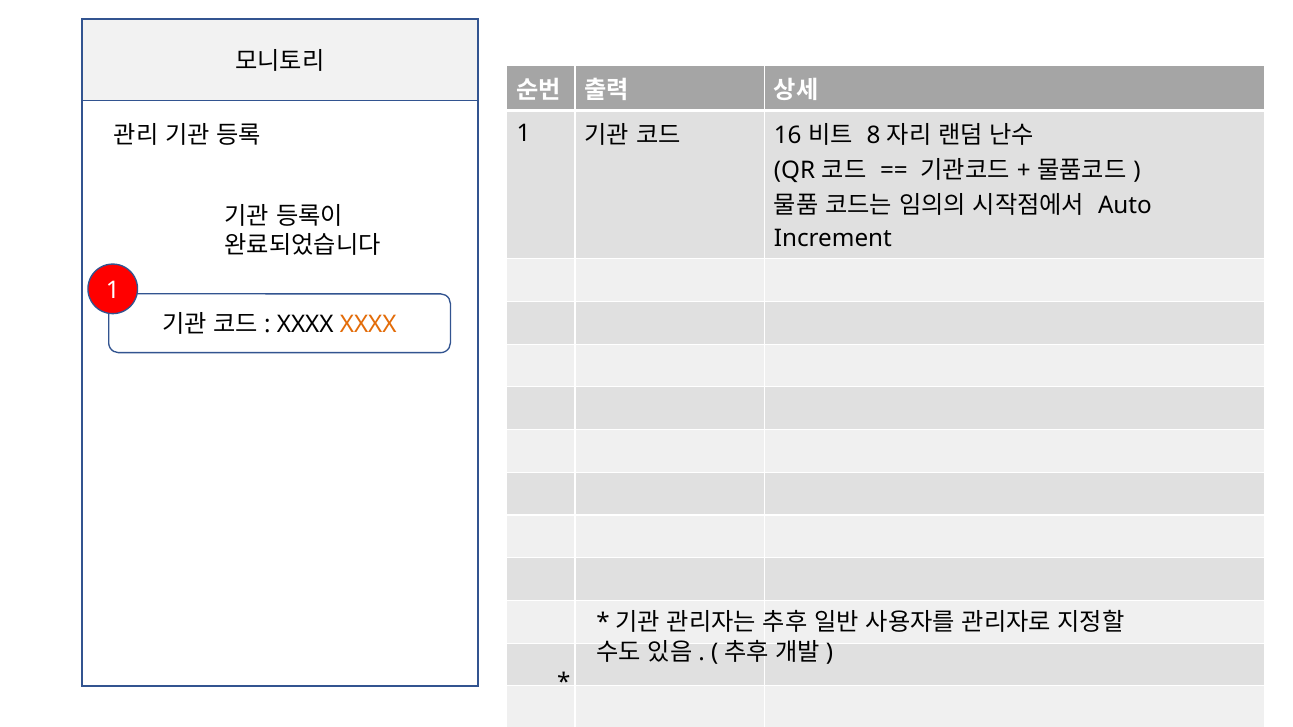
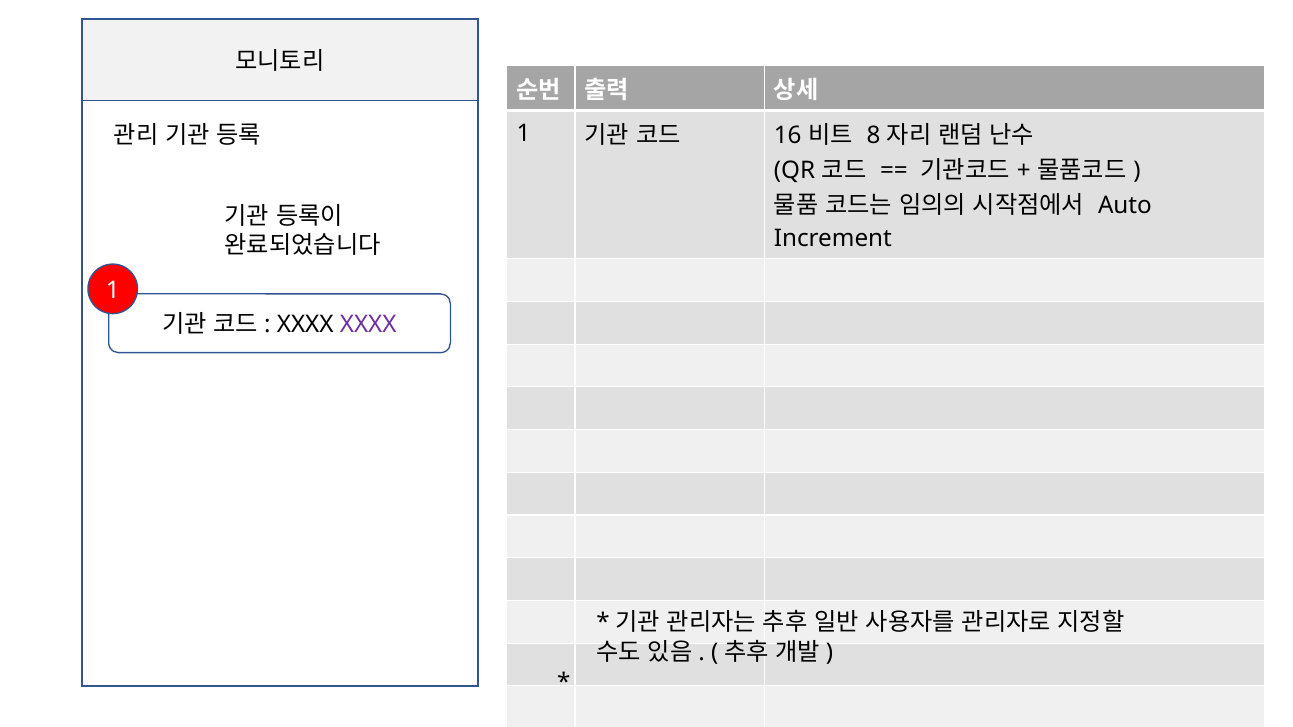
XXXX colour: orange -> purple (368, 325)
